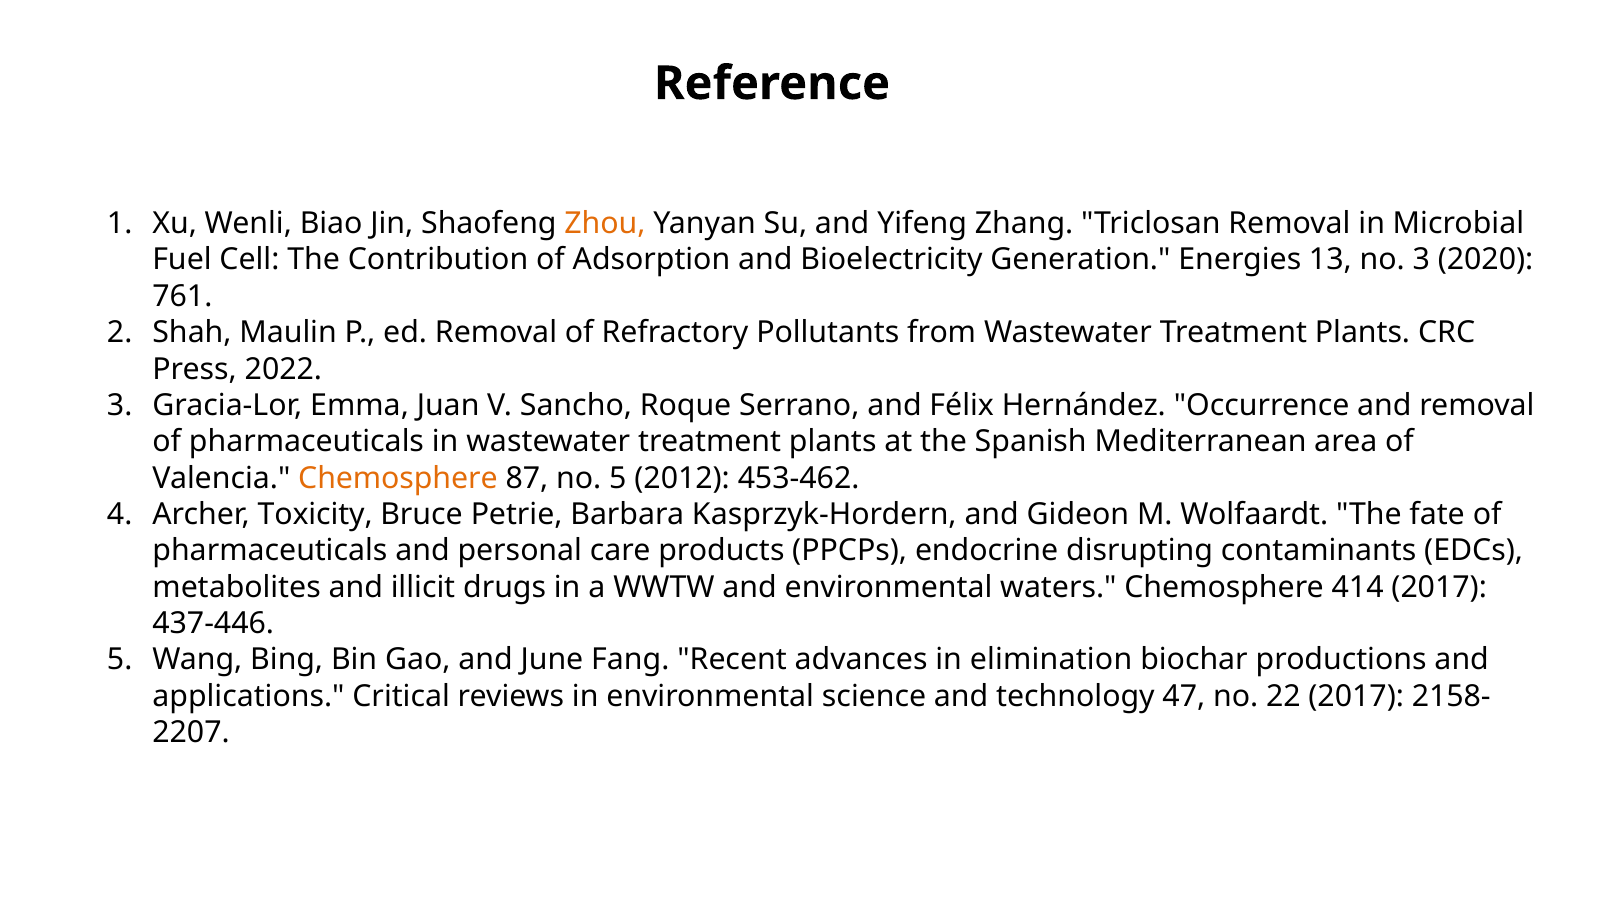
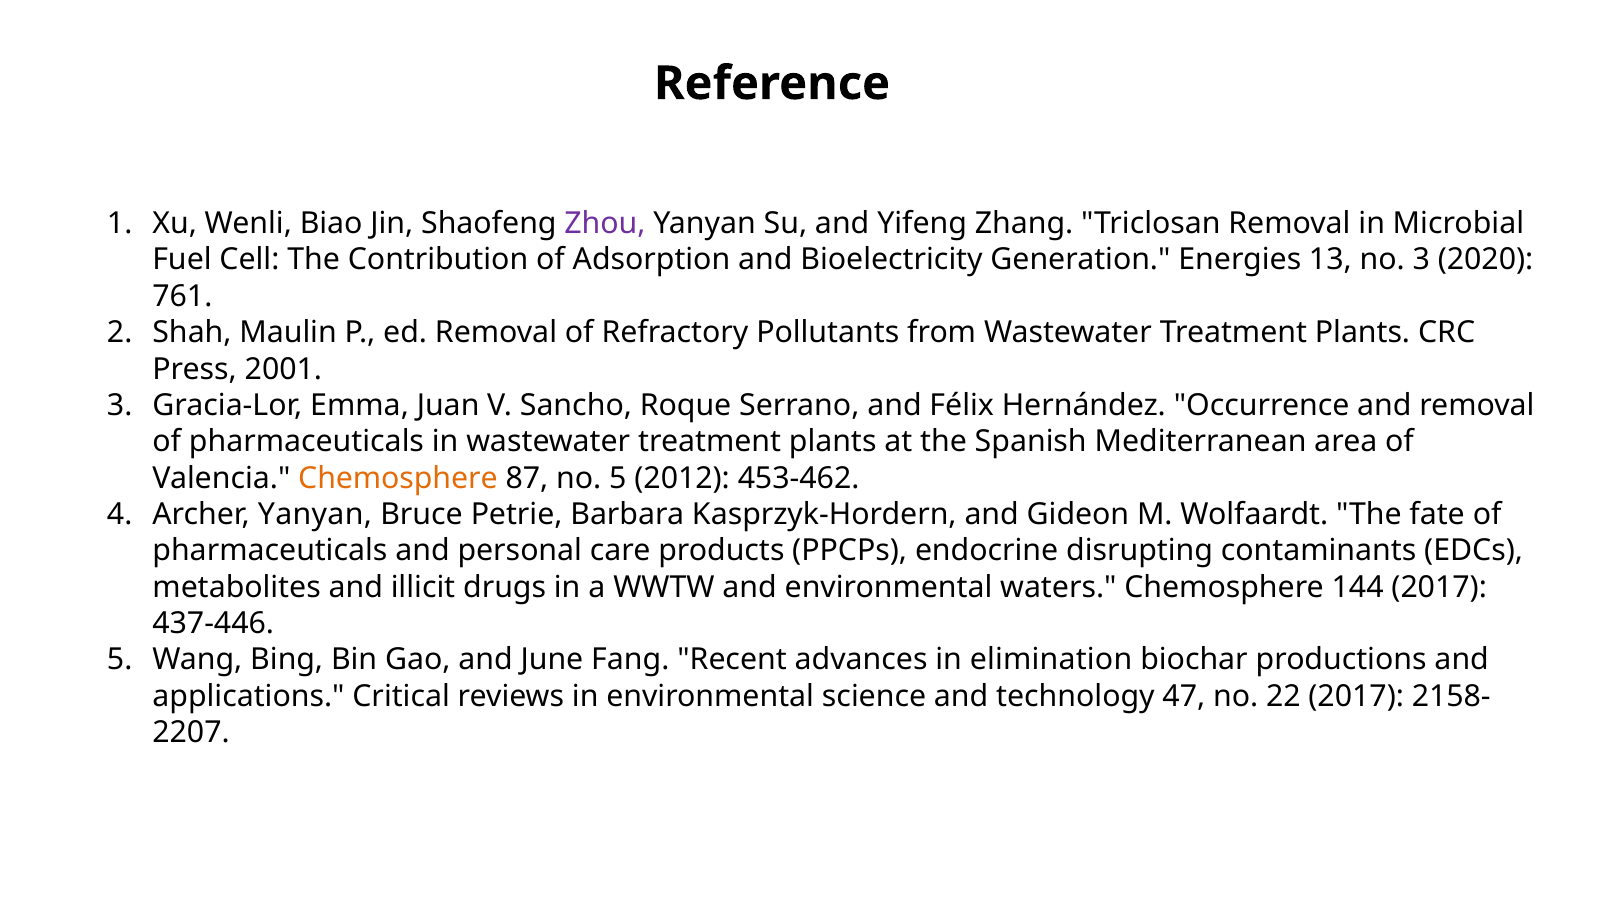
Zhou colour: orange -> purple (605, 224)
2022: 2022 -> 2001 (283, 369)
Archer Toxicity: Toxicity -> Yanyan (315, 514)
414: 414 -> 144 (1358, 587)
